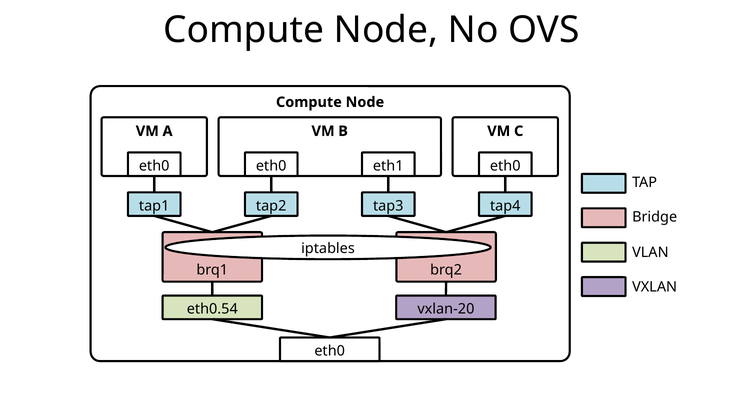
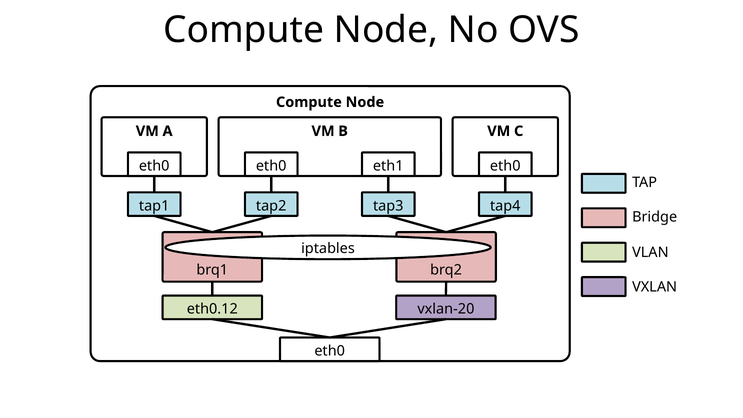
eth0.54: eth0.54 -> eth0.12 (212, 309)
